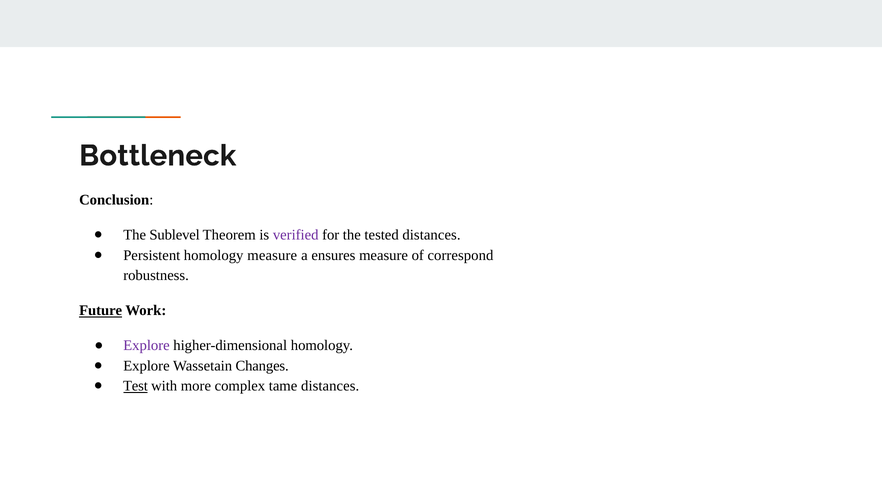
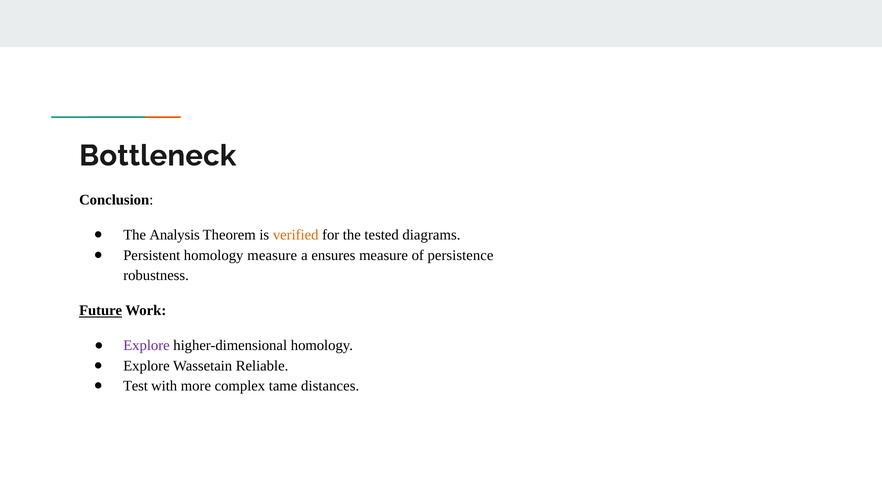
Sublevel: Sublevel -> Analysis (175, 235)
verified colour: purple -> orange (296, 235)
tested distances: distances -> diagrams (431, 235)
correspond: correspond -> persistence (460, 255)
Changes: Changes -> Reliable (262, 366)
Test underline: present -> none (135, 386)
